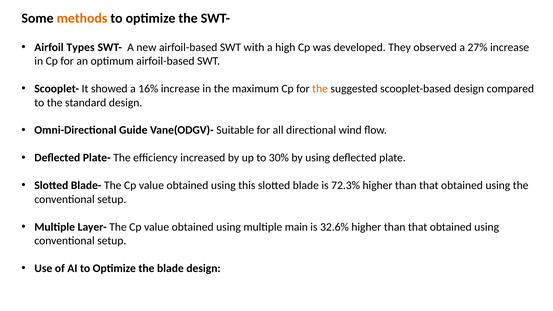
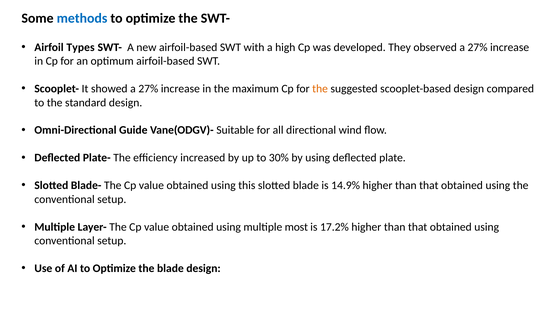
methods colour: orange -> blue (82, 18)
showed a 16%: 16% -> 27% (148, 89)
72.3%: 72.3% -> 14.9% (346, 186)
main: main -> most (296, 227)
32.6%: 32.6% -> 17.2% (334, 227)
